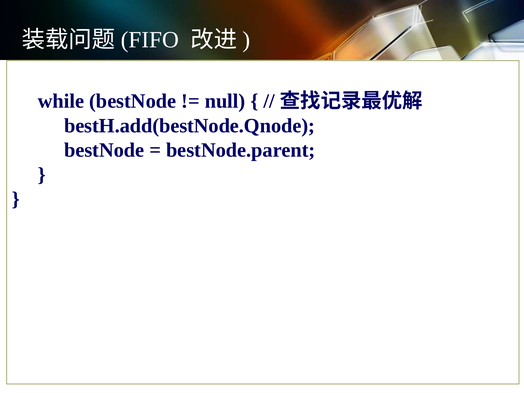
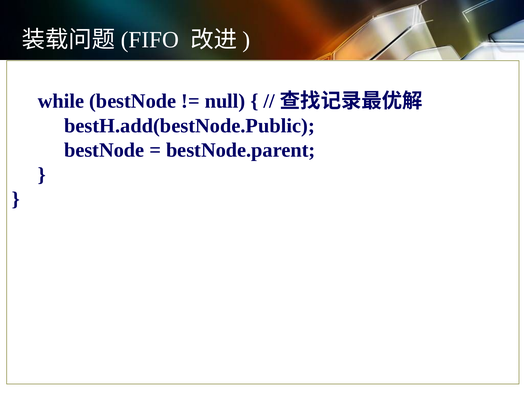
bestH.add(bestNode.Qnode: bestH.add(bestNode.Qnode -> bestH.add(bestNode.Public (189, 126)
